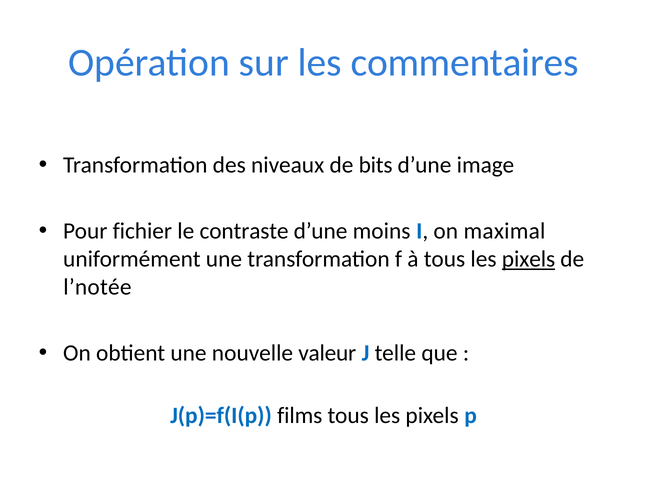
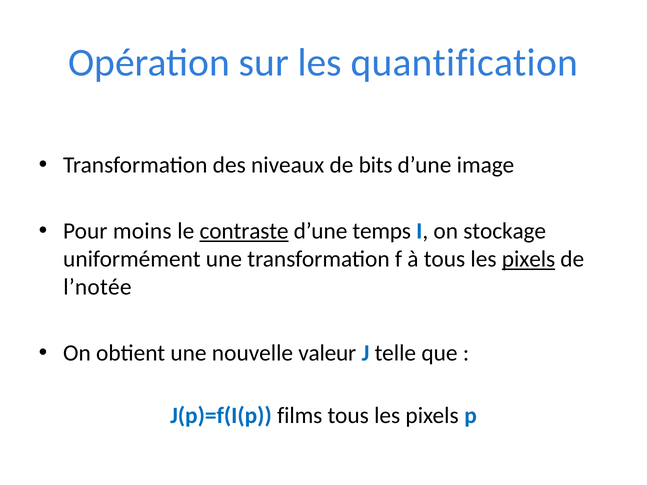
commentaires: commentaires -> quantification (464, 63)
fichier: fichier -> moins (142, 231)
contraste underline: none -> present (244, 231)
moins: moins -> temps (382, 231)
maximal: maximal -> stockage (505, 231)
